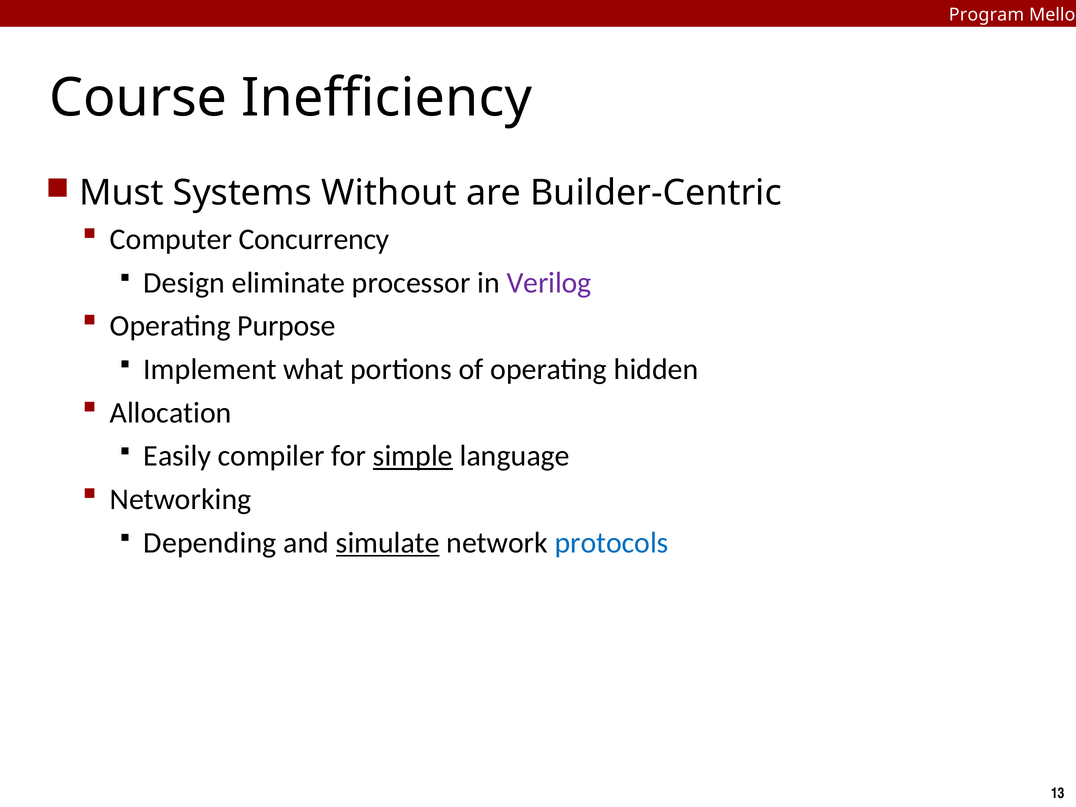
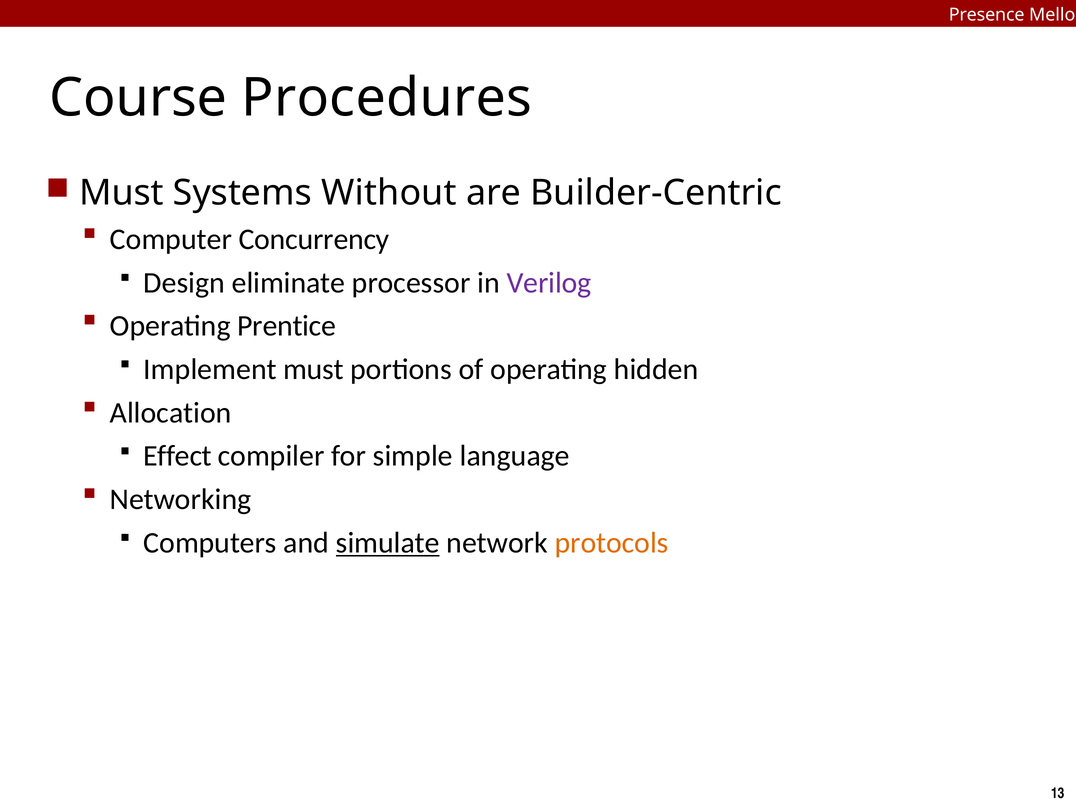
Program: Program -> Presence (987, 15)
Inefficiency: Inefficiency -> Procedures (387, 98)
Purpose: Purpose -> Prentice (287, 326)
Implement what: what -> must (314, 369)
Easily: Easily -> Effect (177, 456)
simple underline: present -> none (413, 456)
Depending: Depending -> Computers (210, 543)
protocols colour: blue -> orange (612, 543)
